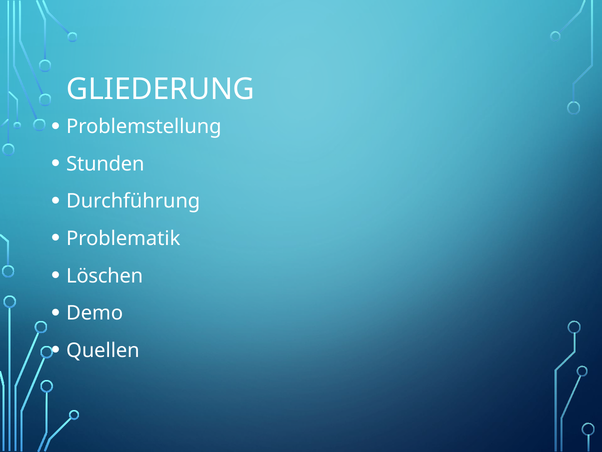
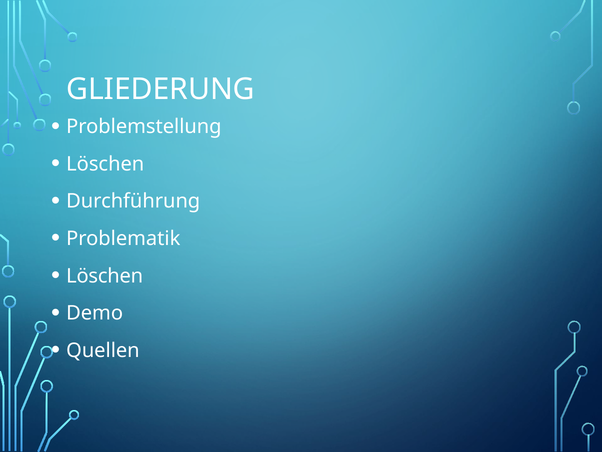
Stunden: Stunden -> Löschen (105, 164)
